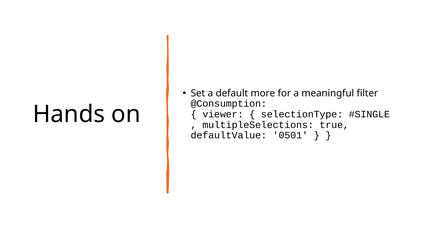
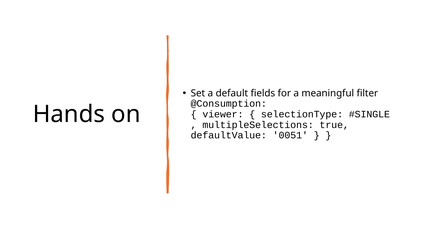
more: more -> fields (263, 93)
0501: 0501 -> 0051 (290, 135)
